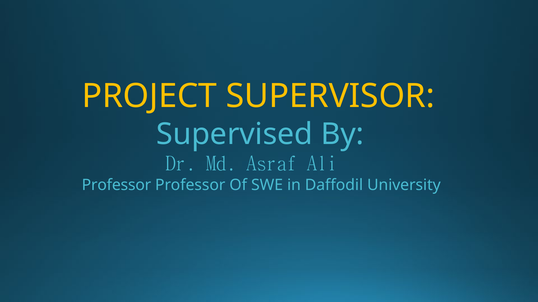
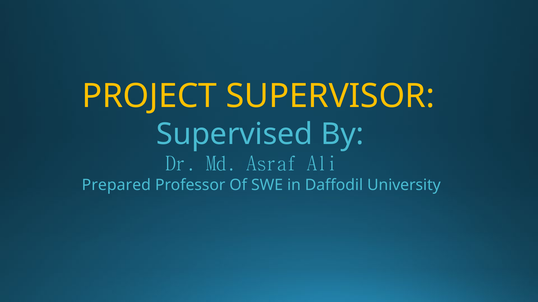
Professor: Professor -> Prepared (116, 185)
